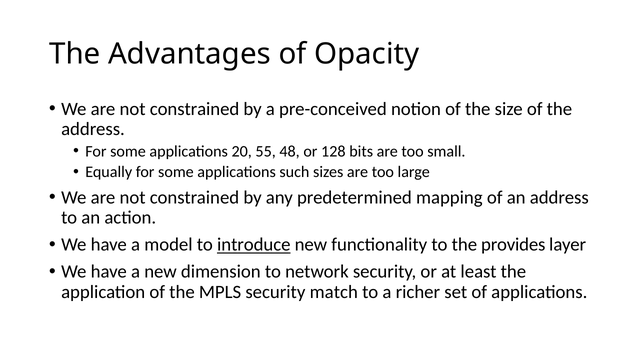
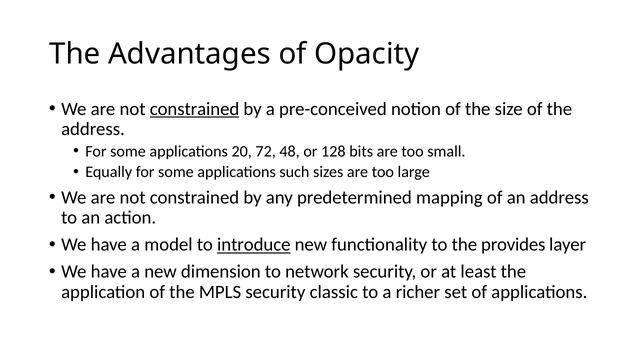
constrained underline: none -> present (195, 109)
55: 55 -> 72 (266, 151)
match: match -> classic (334, 292)
